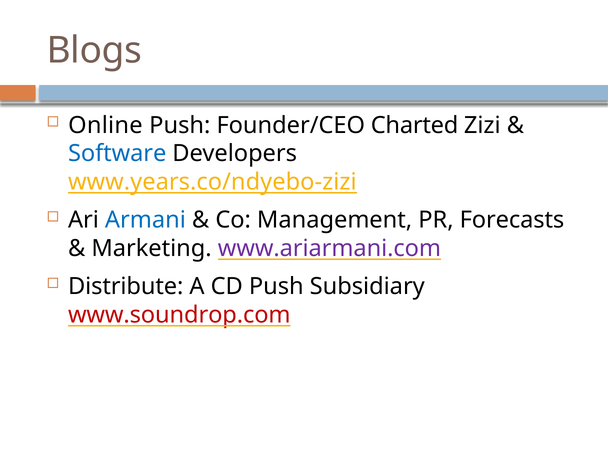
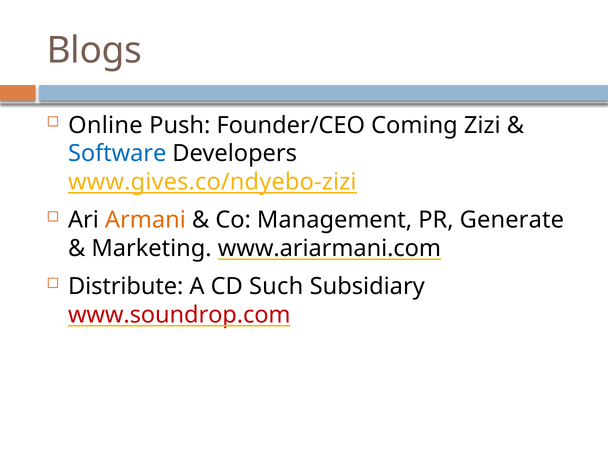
Charted: Charted -> Coming (414, 125)
www.years.co/ndyebo-zizi: www.years.co/ndyebo-zizi -> www.gives.co/ndyebo-zizi (212, 182)
Armani colour: blue -> orange (145, 220)
Forecasts: Forecasts -> Generate (512, 220)
www.ariarmani.com colour: purple -> black (329, 248)
CD Push: Push -> Such (276, 286)
